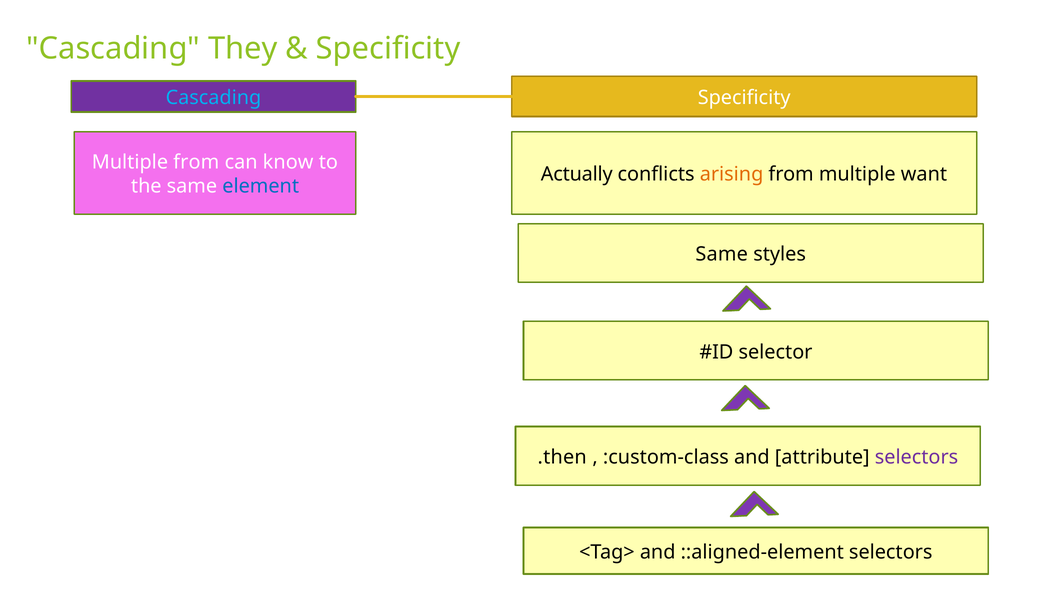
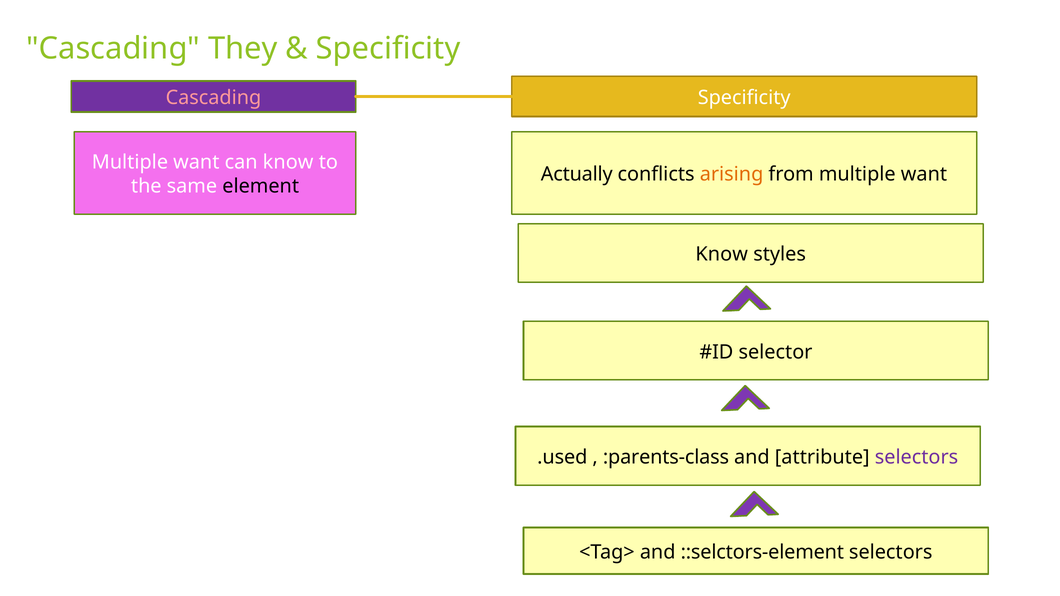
Cascading colour: light blue -> pink (213, 98)
from: from -> want (196, 162)
element colour: blue -> black (261, 186)
Same: Same -> Know (722, 255)
.then: .then -> .used (562, 457)
:custom-class: :custom-class -> :parents-class (666, 457)
::aligned-element: ::aligned-element -> ::selctors-element (762, 552)
